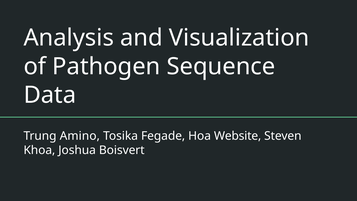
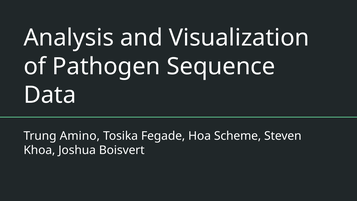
Website: Website -> Scheme (238, 136)
